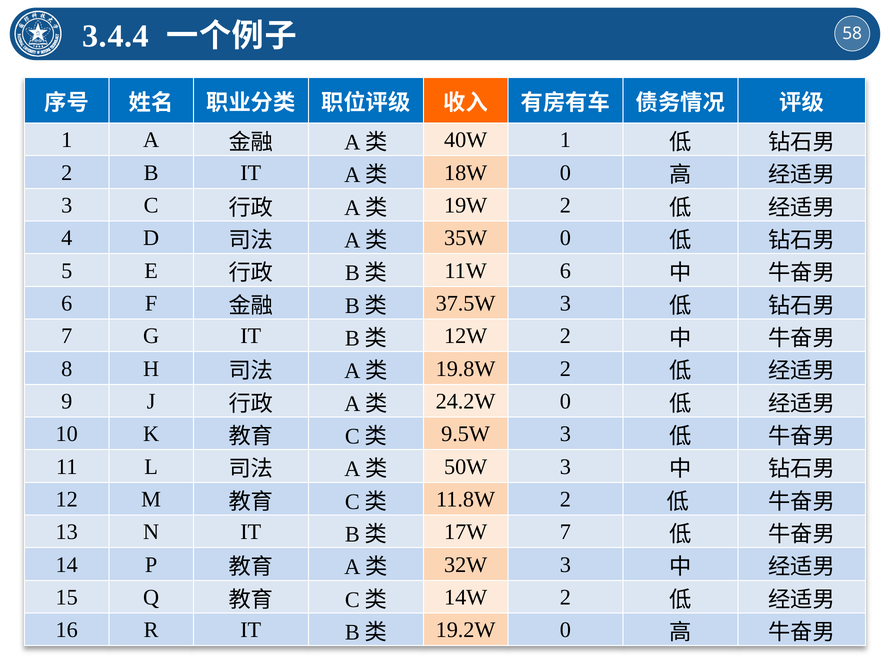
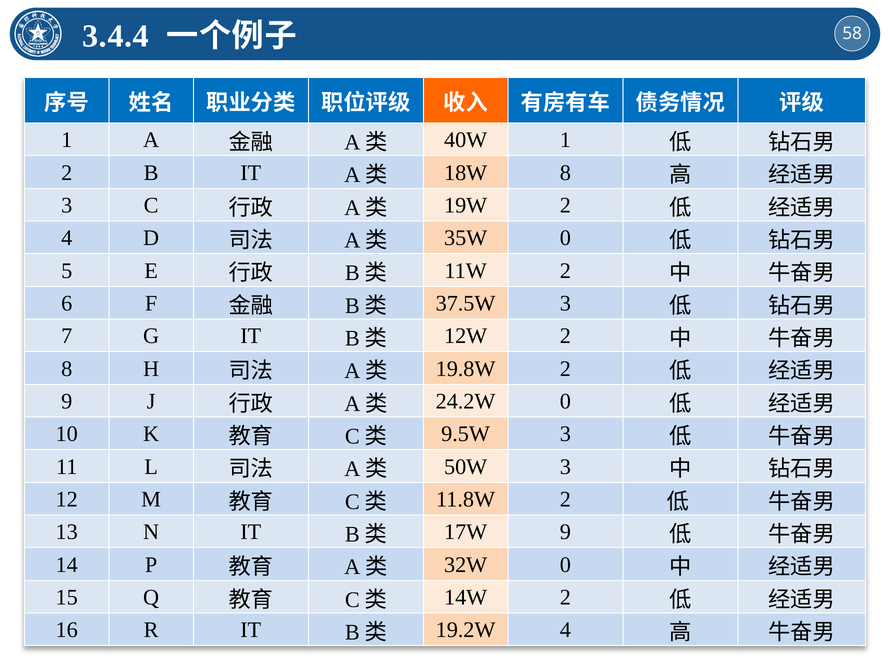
18W 0: 0 -> 8 (565, 173)
11W 6: 6 -> 2 (565, 271)
17W 7: 7 -> 9 (565, 532)
32W 3: 3 -> 0 (565, 565)
19.2W 0: 0 -> 4 (565, 630)
